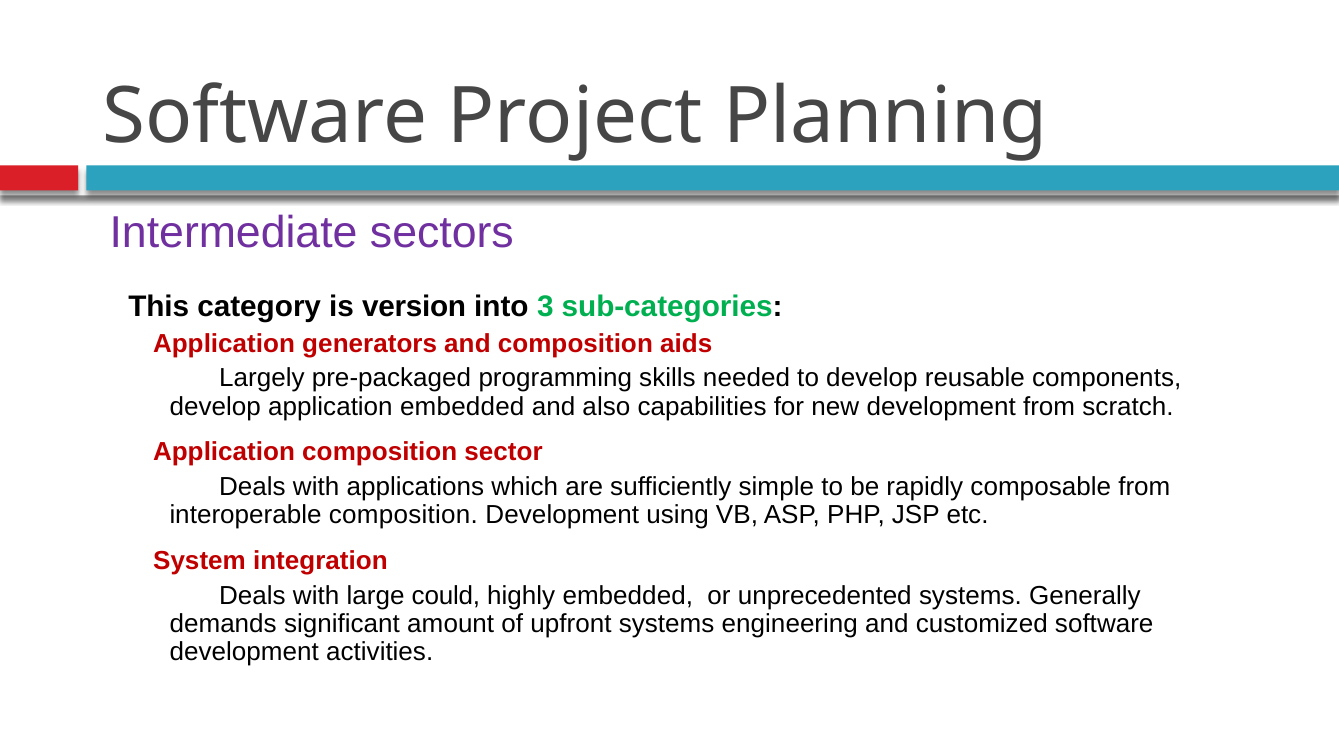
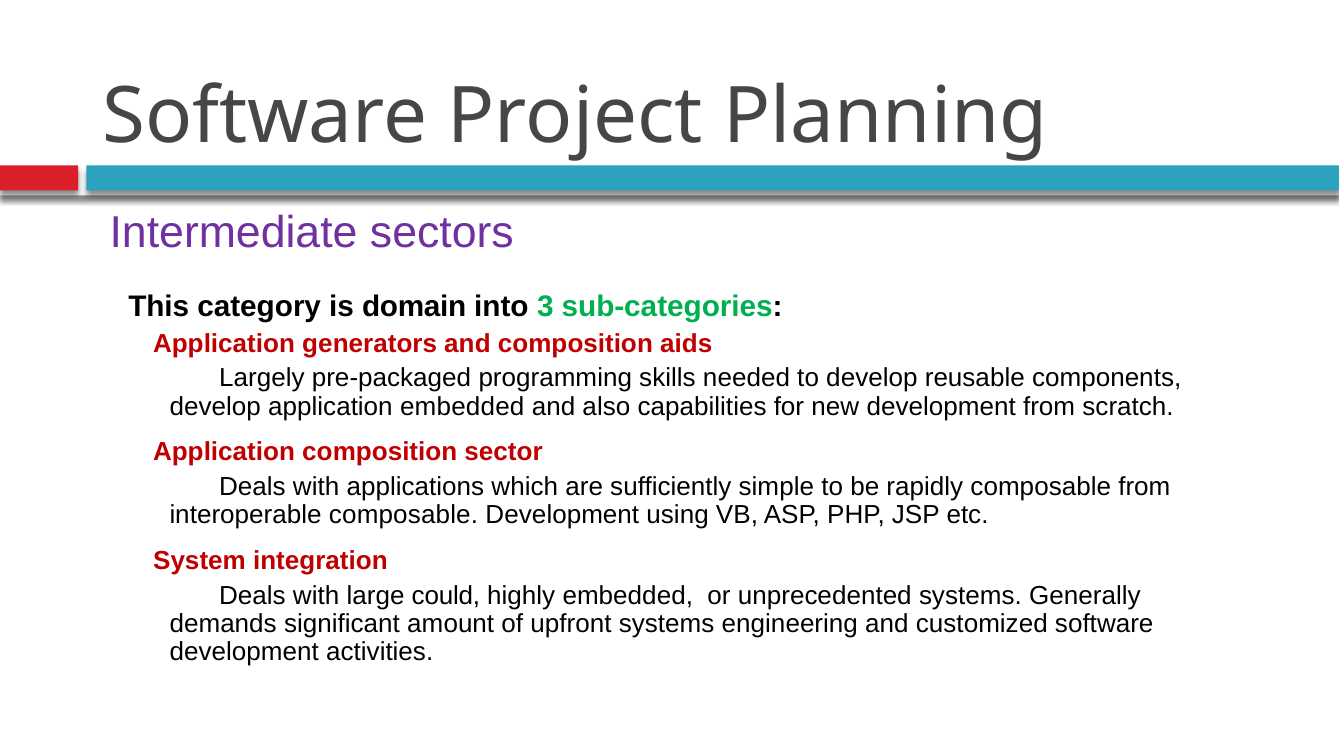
version: version -> domain (414, 307)
interoperable composition: composition -> composable (403, 515)
